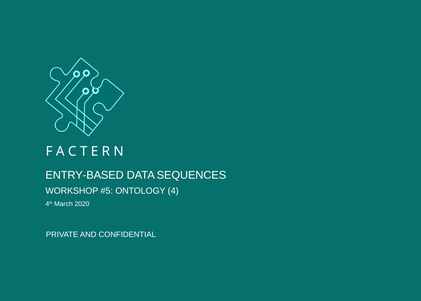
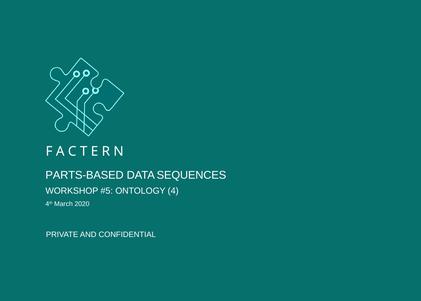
ENTRY-BASED: ENTRY-BASED -> PARTS-BASED (85, 175)
